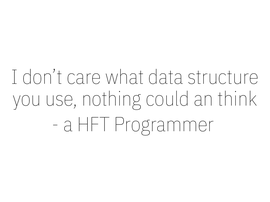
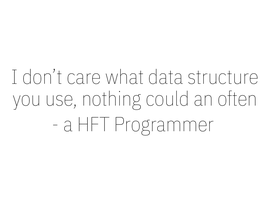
think: think -> often (237, 99)
